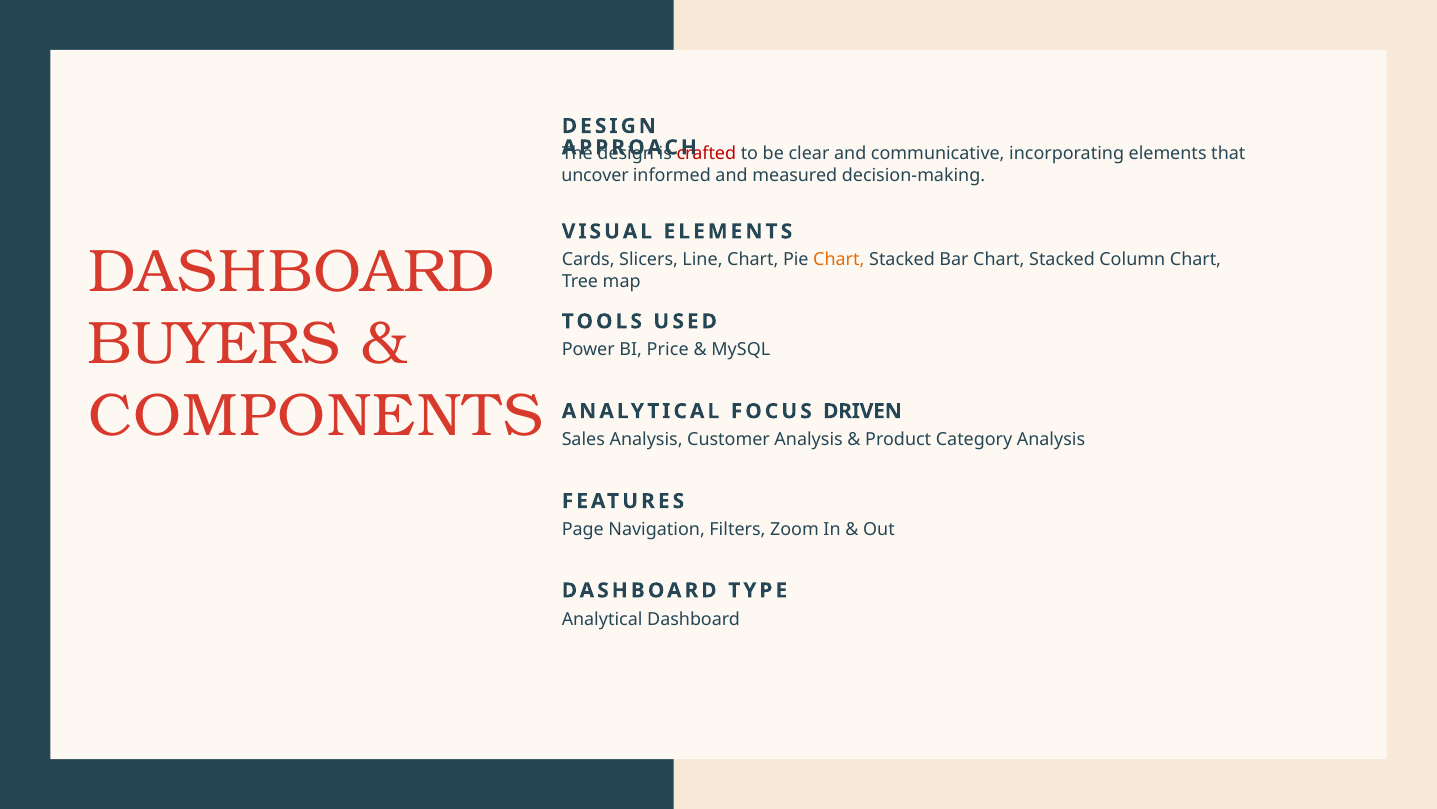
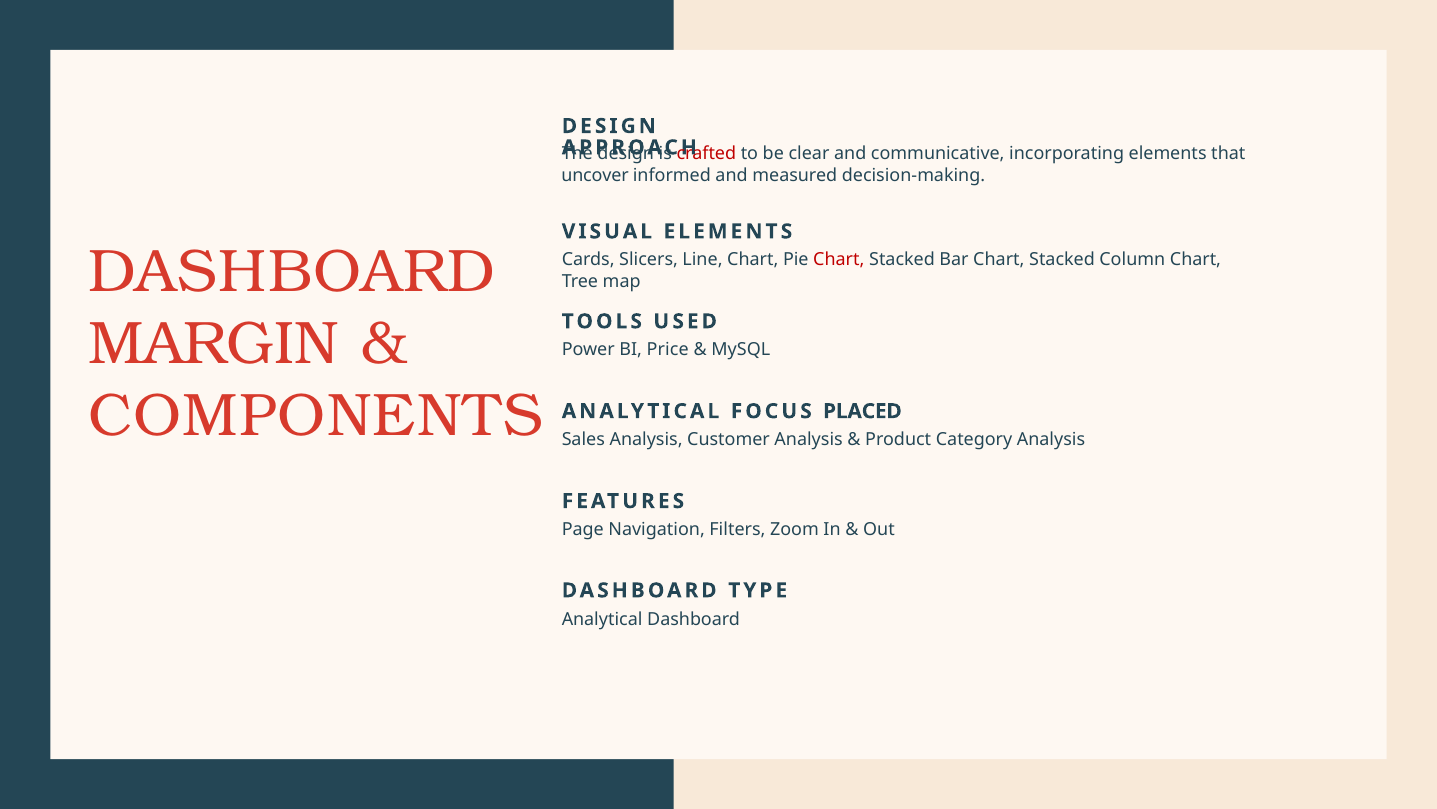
Chart colour: orange -> red (839, 260)
BUYERS: BUYERS -> MARGIN (214, 344)
DRIVEN: DRIVEN -> PLACED (862, 411)
